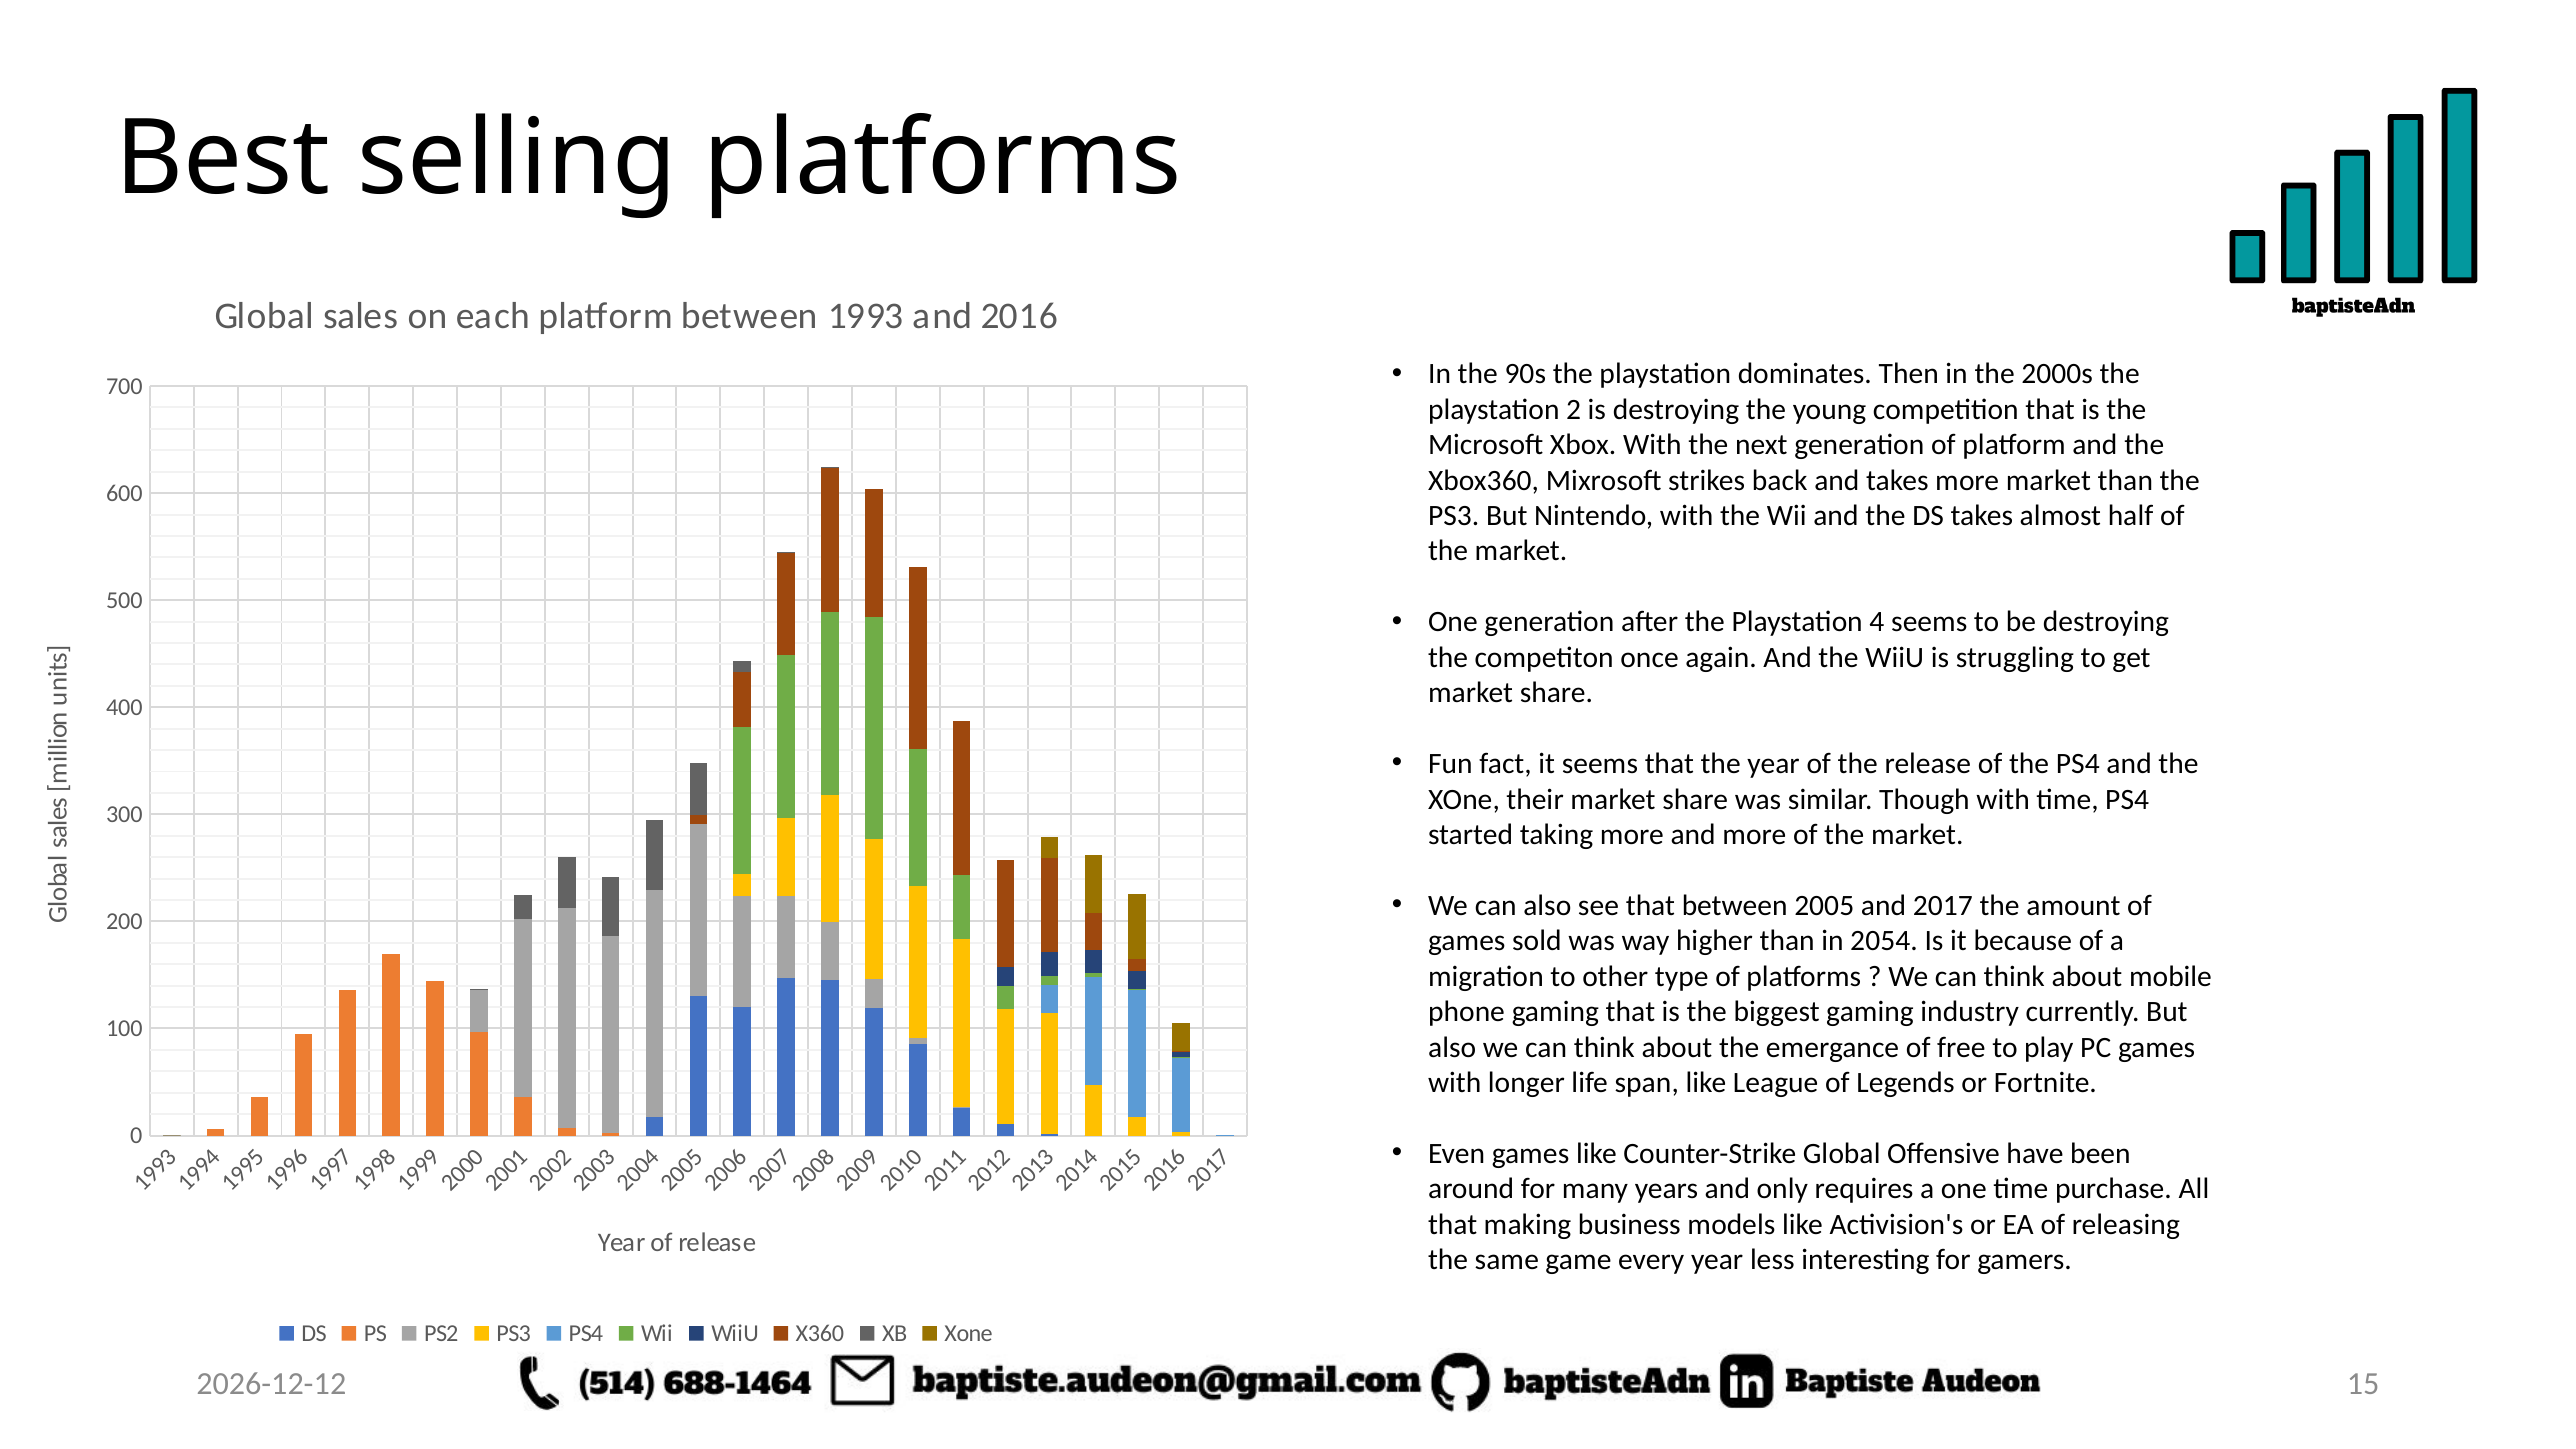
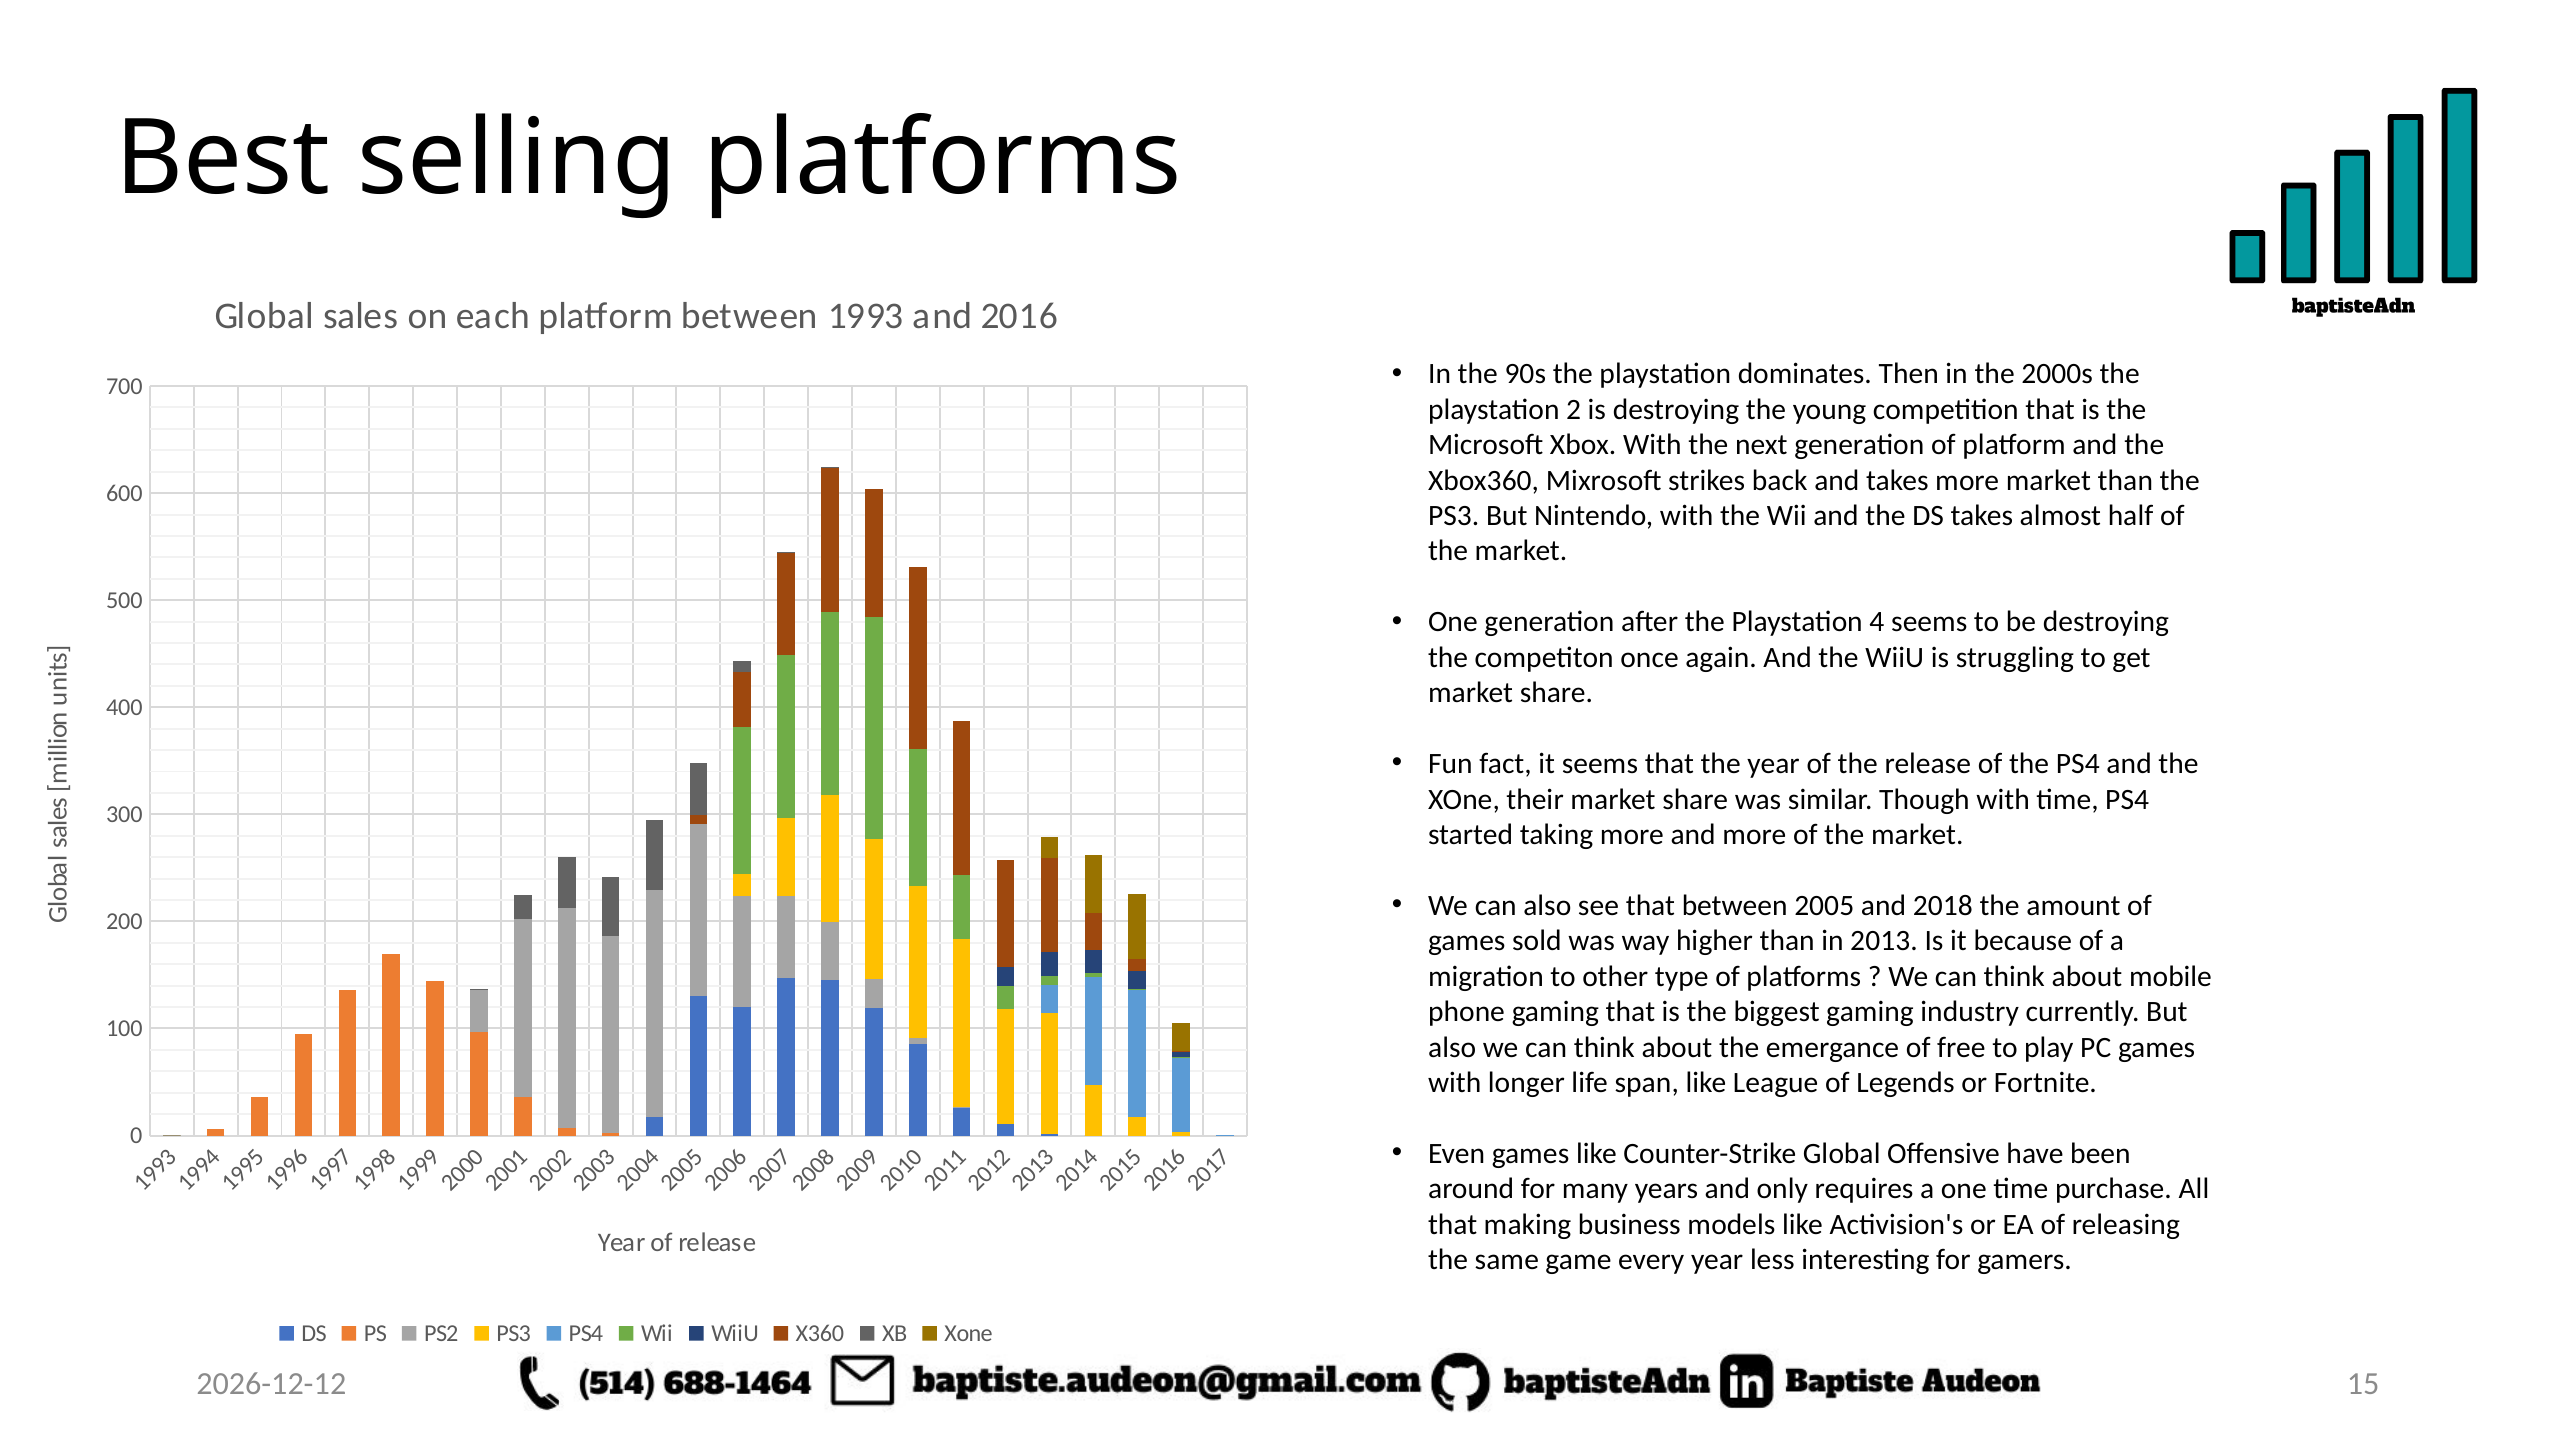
2017: 2017 -> 2018 (1943, 906)
2054: 2054 -> 2013 (1884, 941)
